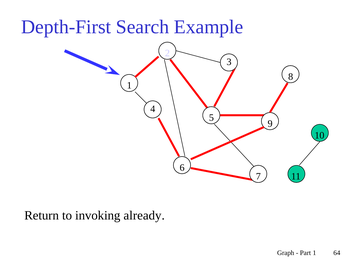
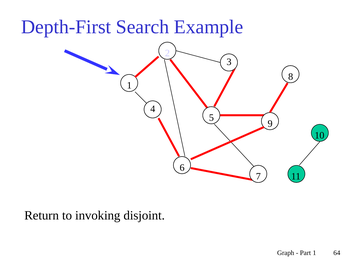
already: already -> disjoint (144, 215)
